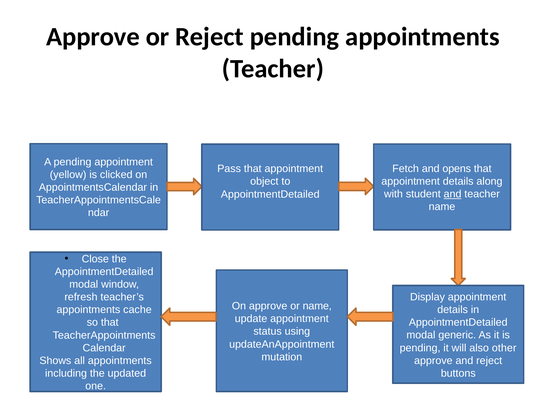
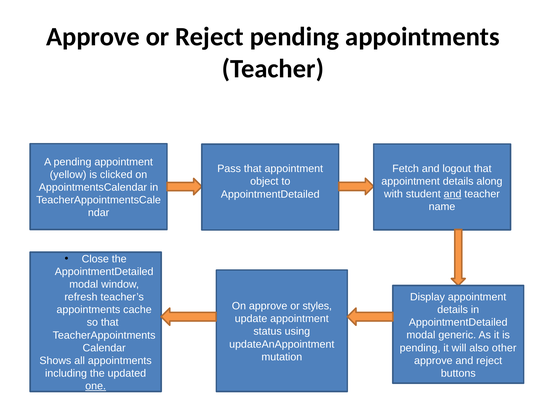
opens: opens -> logout (457, 169)
or name: name -> styles (317, 306)
one underline: none -> present (96, 387)
